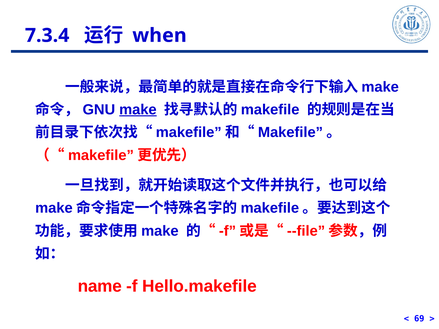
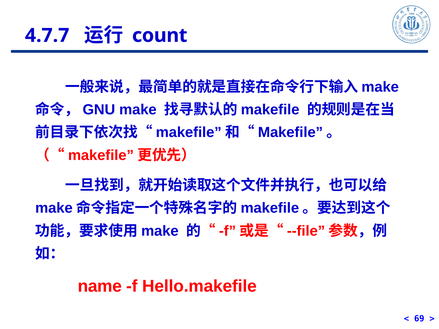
7.3.4: 7.3.4 -> 4.7.7 (47, 35)
when: when -> count (160, 35)
make underline: present -> none (138, 110)
